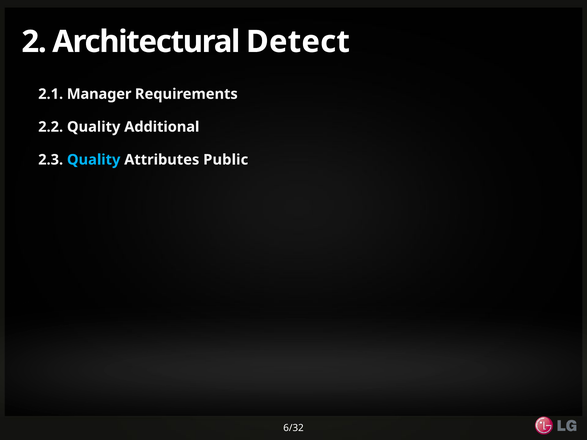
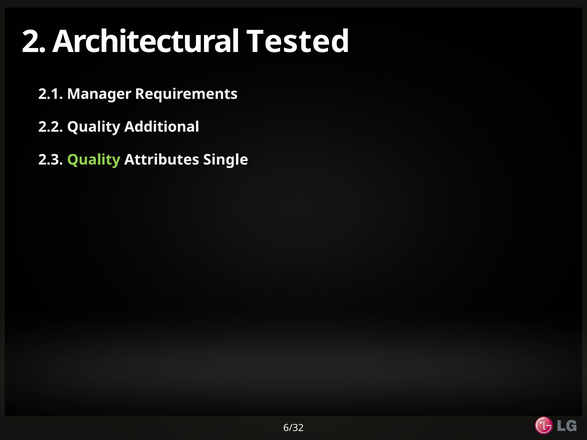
Detect: Detect -> Tested (298, 42)
Quality colour: light blue -> light green (94, 160)
Public: Public -> Single (226, 160)
